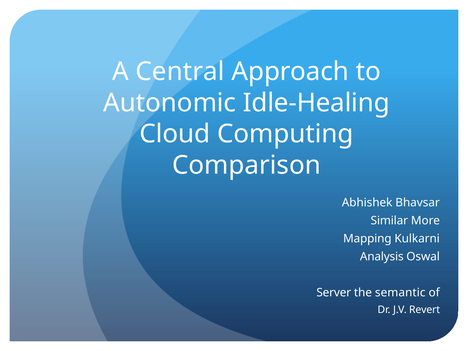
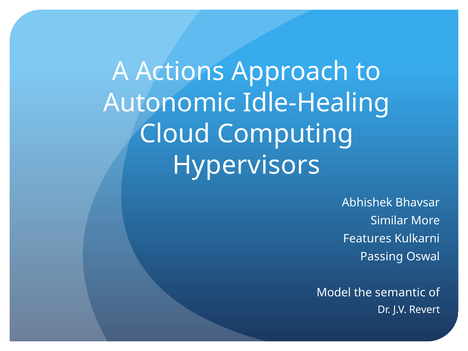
Central: Central -> Actions (180, 72)
Comparison: Comparison -> Hypervisors (246, 165)
Mapping: Mapping -> Features (367, 239)
Analysis: Analysis -> Passing (382, 257)
Server: Server -> Model (334, 293)
